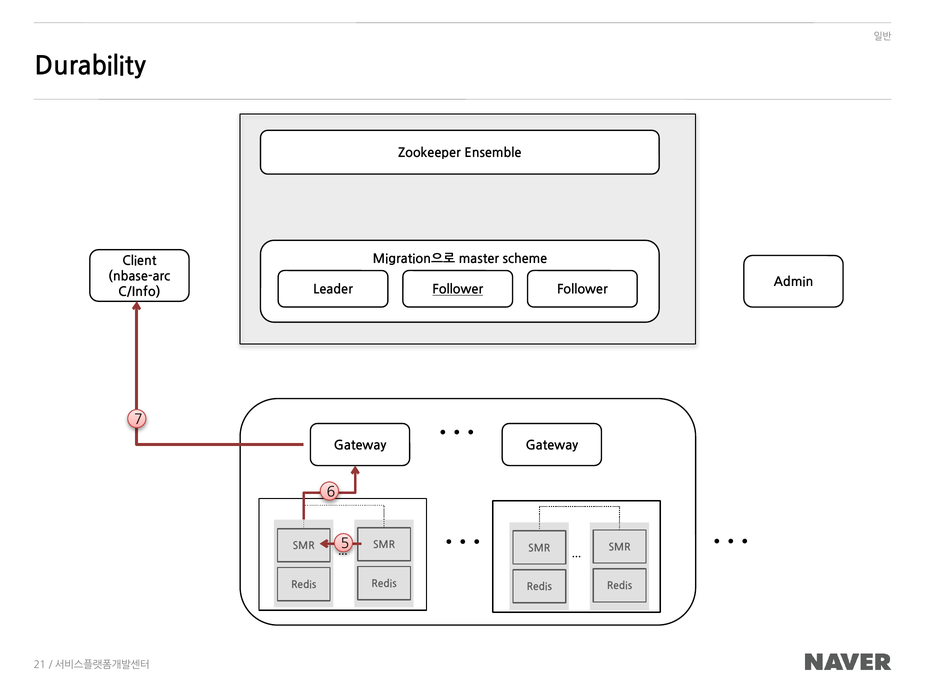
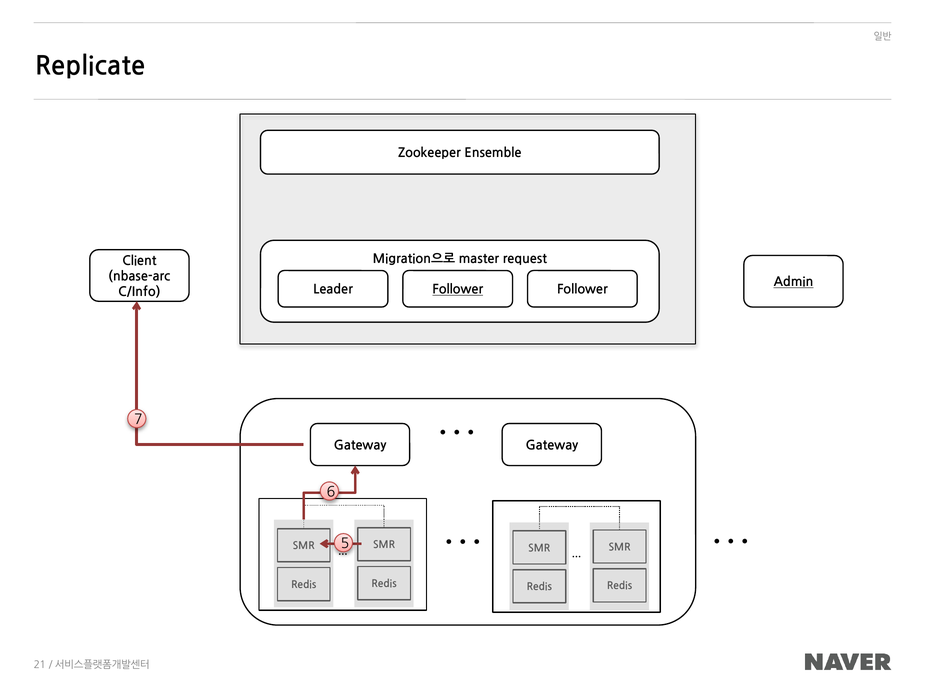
Durability: Durability -> Replicate (90, 66)
scheme: scheme -> request (525, 259)
Admin underline: none -> present (793, 282)
